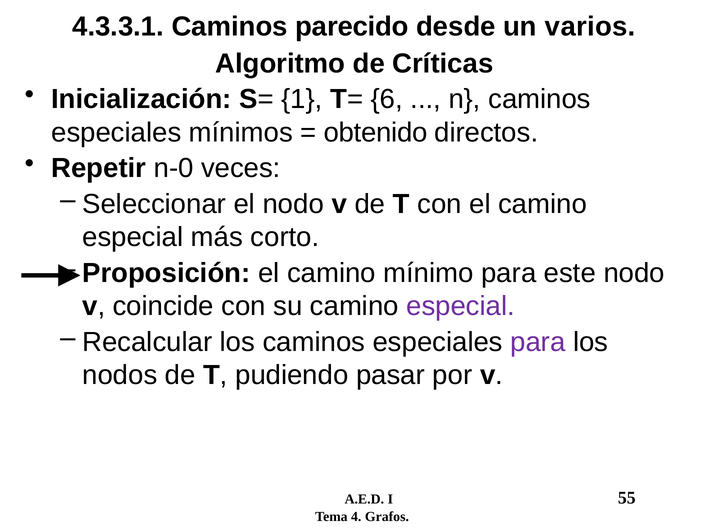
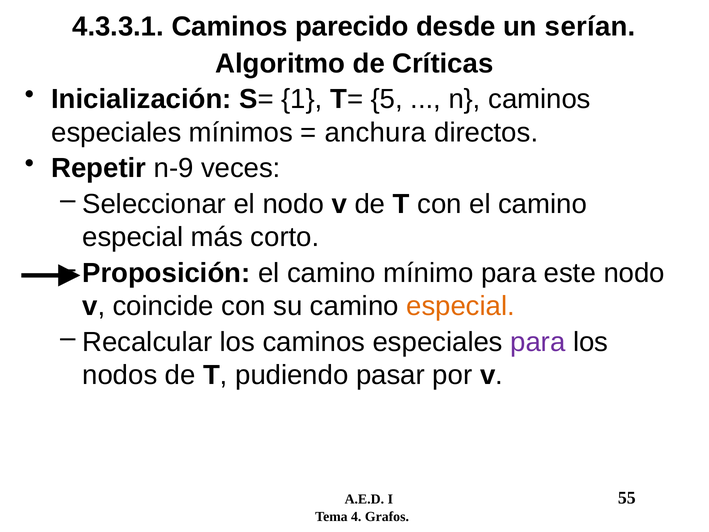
varios: varios -> serían (590, 26)
6: 6 -> 5 (387, 99)
obtenido: obtenido -> anchura (375, 132)
n-0: n-0 -> n-9 (174, 168)
especial colour: purple -> orange (461, 306)
